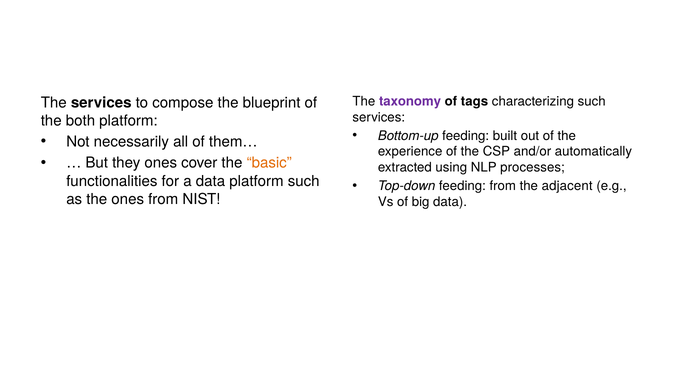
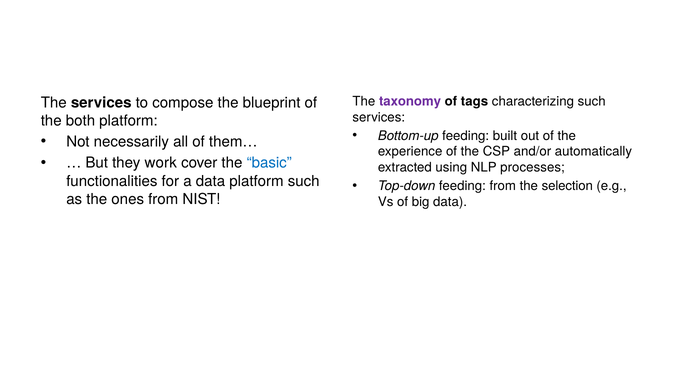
they ones: ones -> work (161, 163)
basic colour: orange -> blue (269, 163)
adjacent: adjacent -> selection (567, 186)
